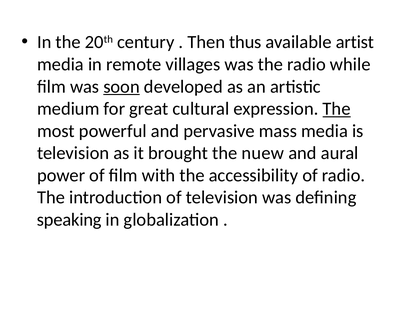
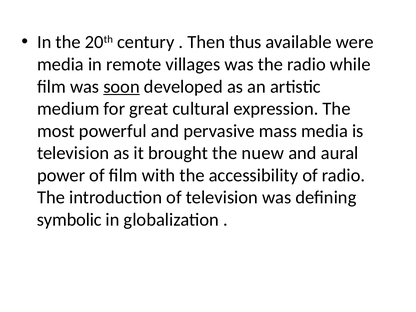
artist: artist -> were (355, 42)
The underline: present -> none (337, 109)
speaking: speaking -> symbolic (69, 220)
